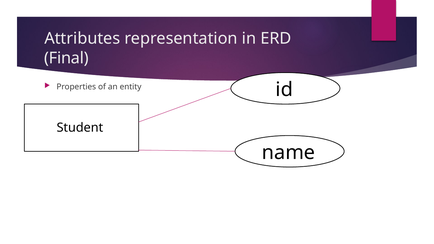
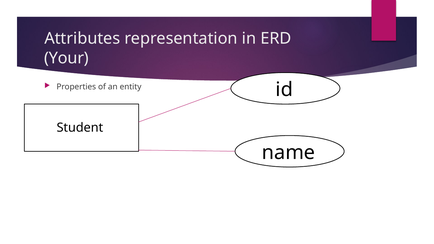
Final: Final -> Your (66, 58)
